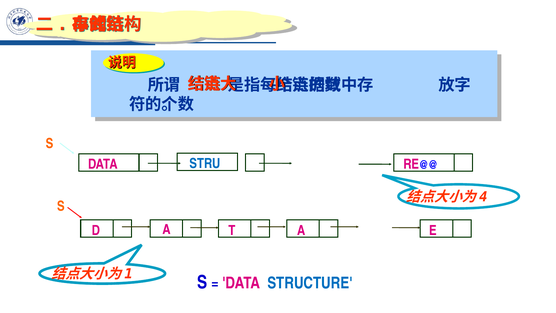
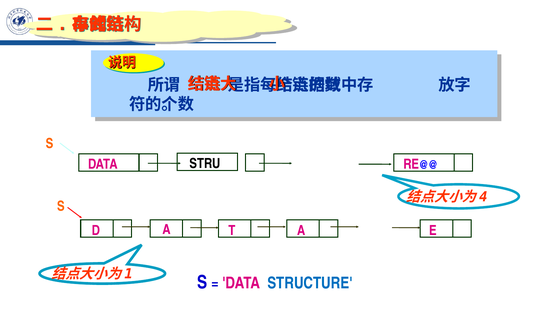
STRU colour: blue -> black (205, 163)
